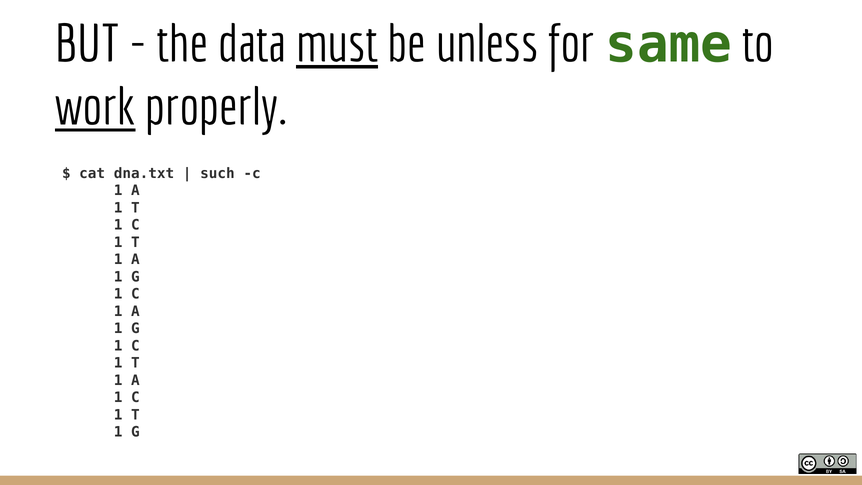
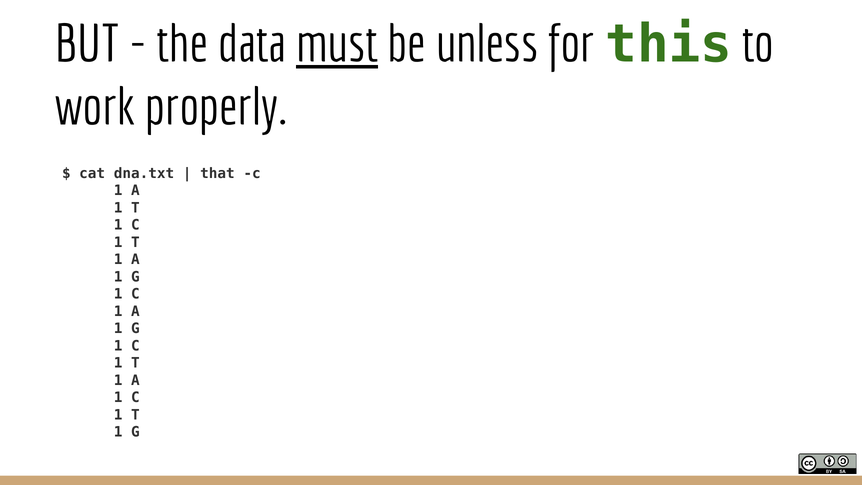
same: same -> this (669, 44)
work underline: present -> none (95, 107)
such: such -> that (217, 173)
